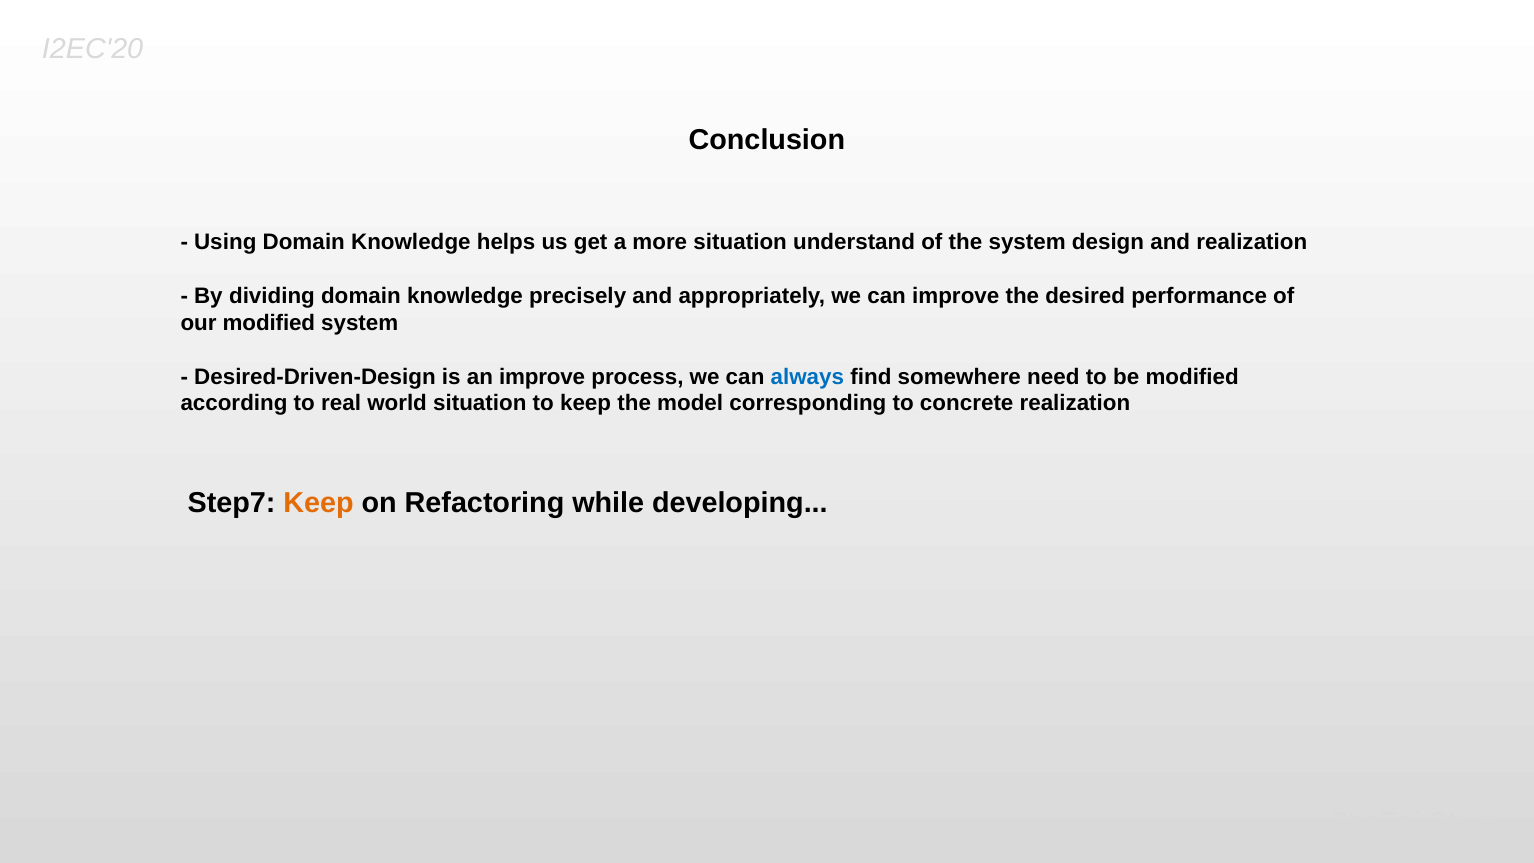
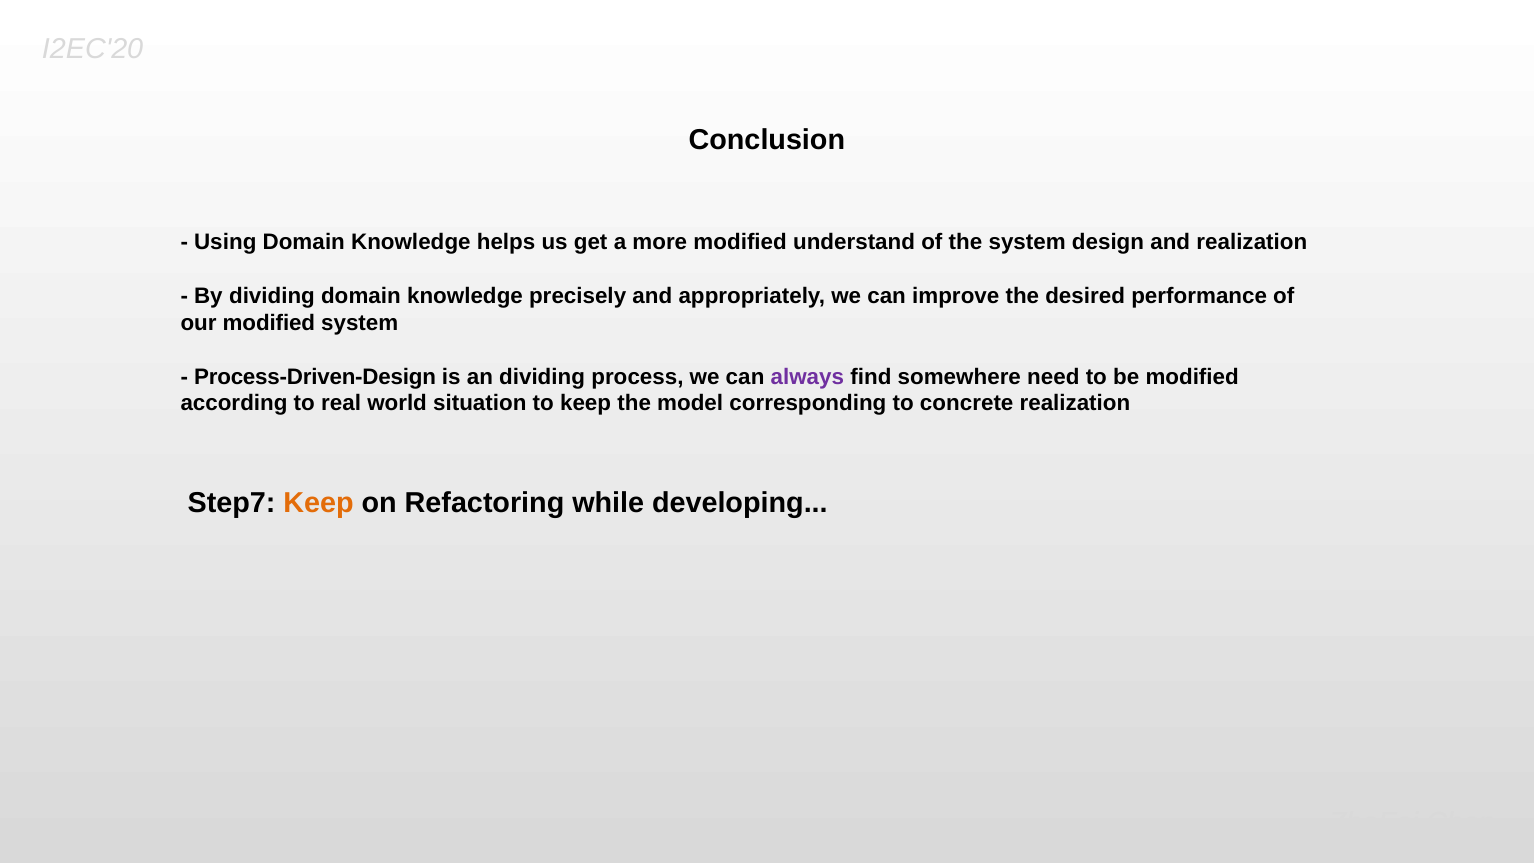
more situation: situation -> modified (740, 242)
Desired-Driven-Design: Desired-Driven-Design -> Process-Driven-Design (315, 377)
an improve: improve -> dividing (542, 377)
always colour: blue -> purple (807, 377)
